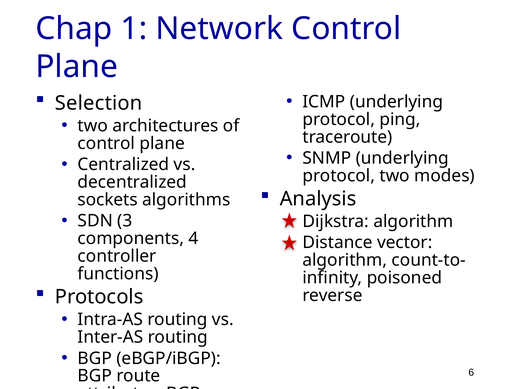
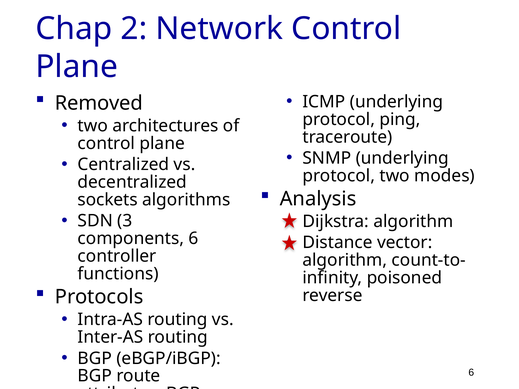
1: 1 -> 2 (134, 29)
Selection: Selection -> Removed (99, 103)
components 4: 4 -> 6 (193, 239)
